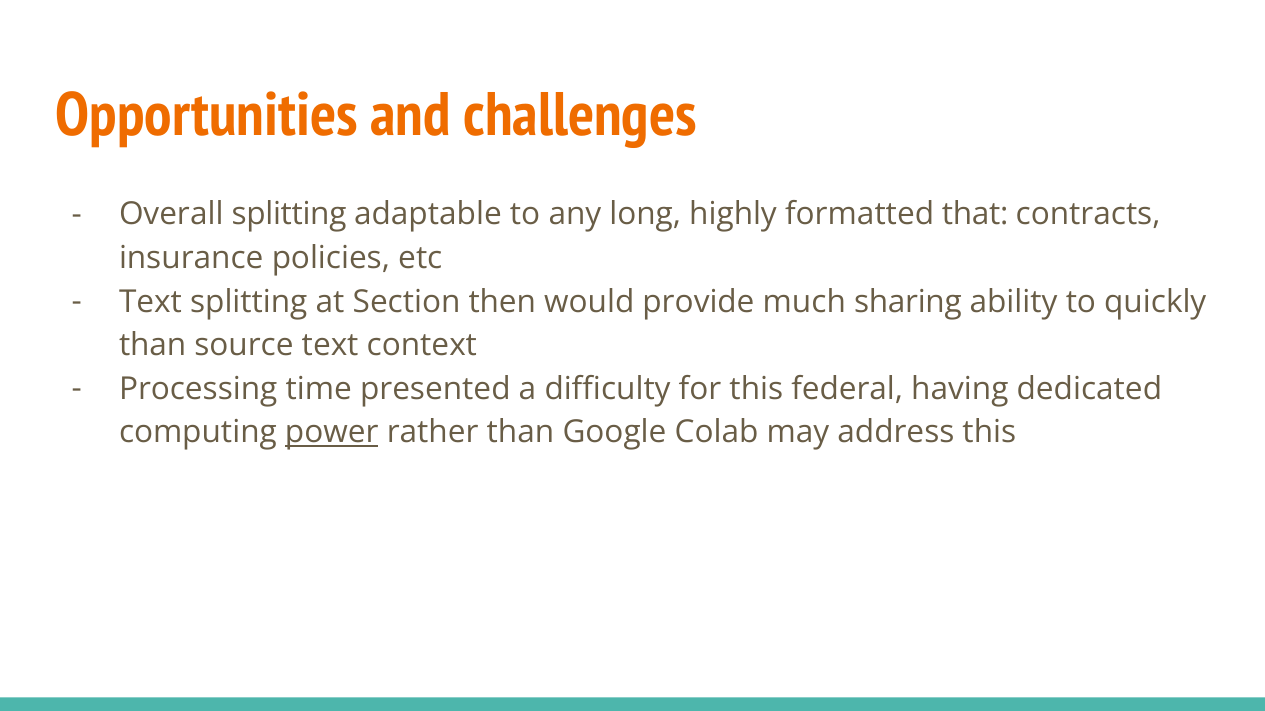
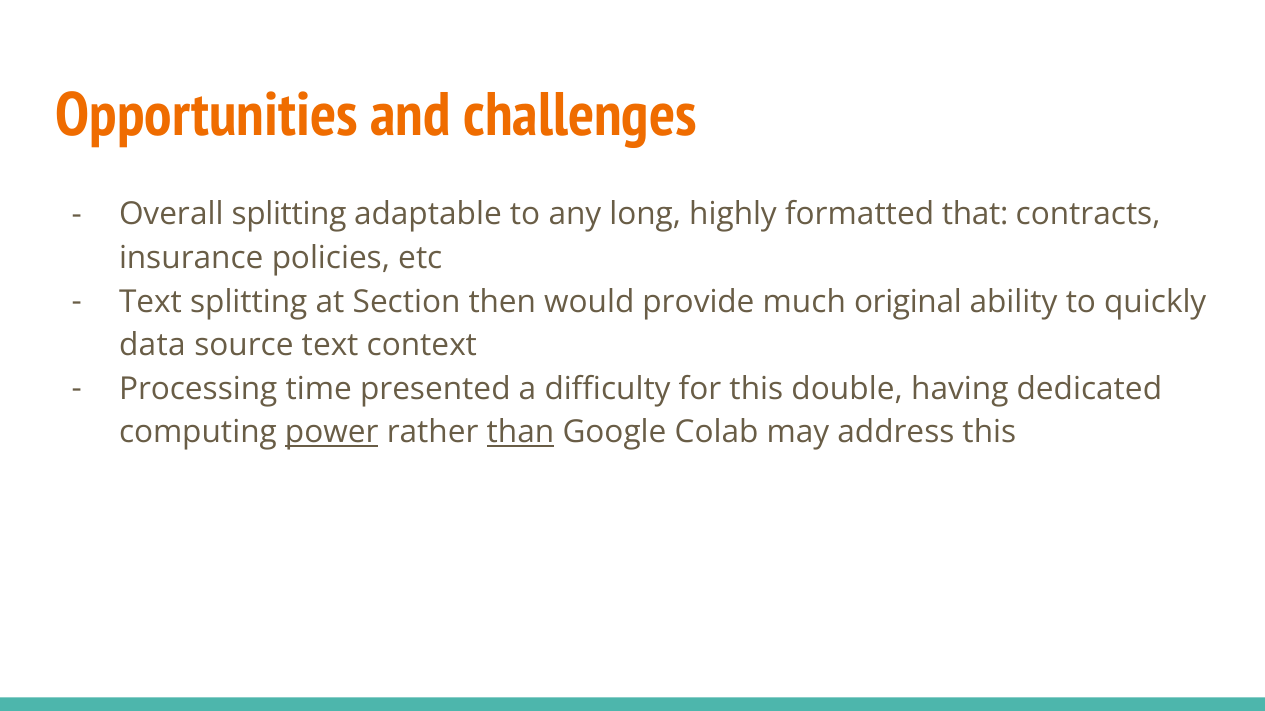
sharing: sharing -> original (908, 302)
than: than -> data (152, 346)
federal: federal -> double (847, 389)
than underline: none -> present (520, 433)
